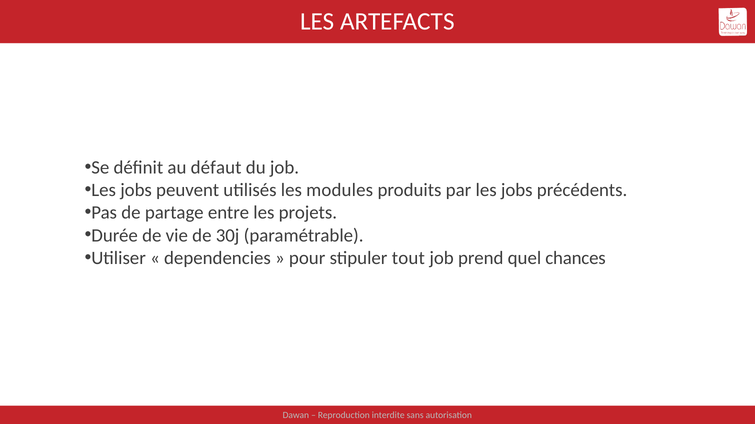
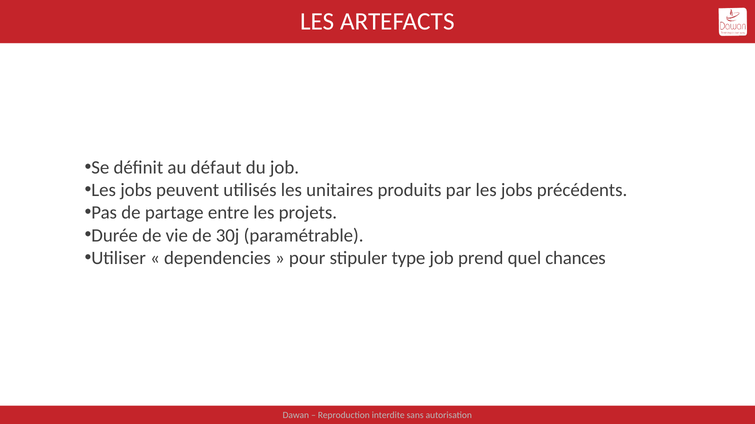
modules: modules -> unitaires (340, 190)
tout: tout -> type (409, 258)
